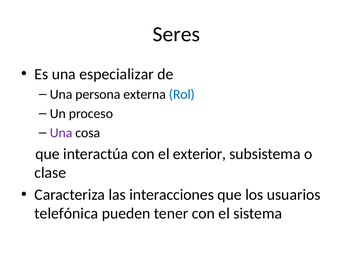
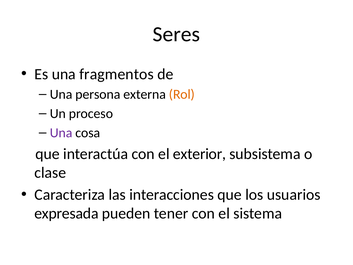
especializar: especializar -> fragmentos (116, 74)
Rol colour: blue -> orange (182, 94)
telefónica: telefónica -> expresada (66, 213)
